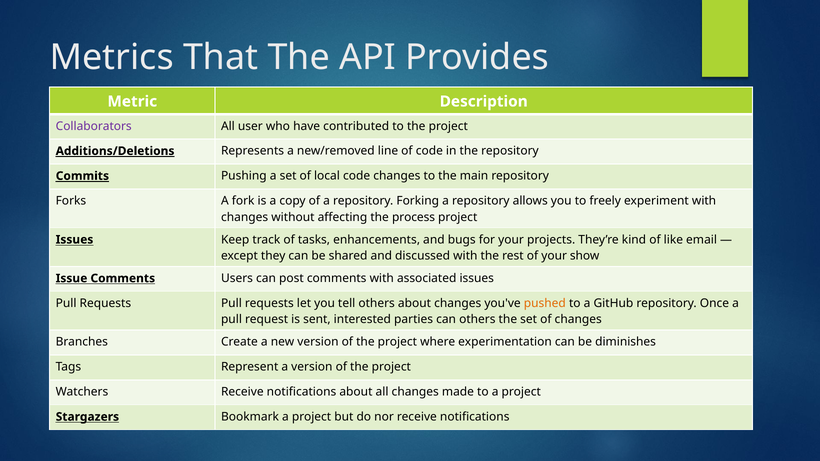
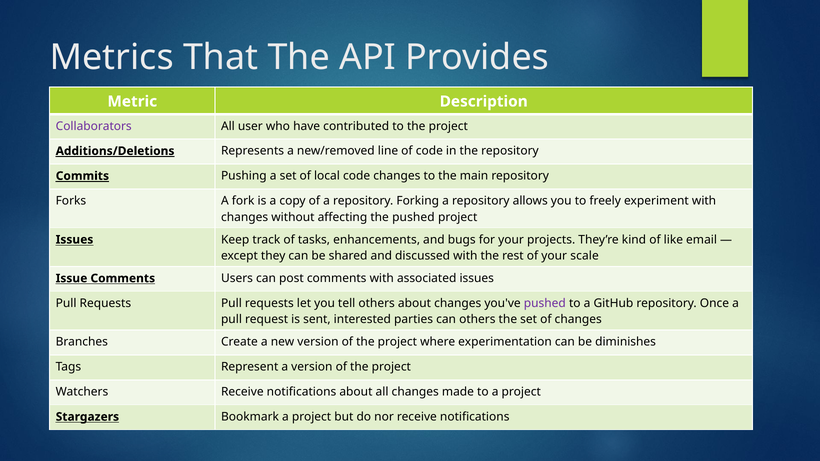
the process: process -> pushed (413, 217)
show: show -> scale (585, 256)
pushed colour: orange -> purple (545, 303)
